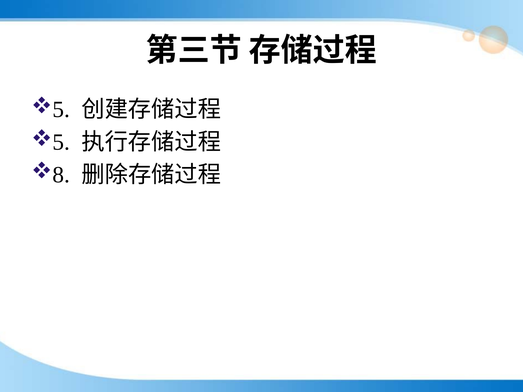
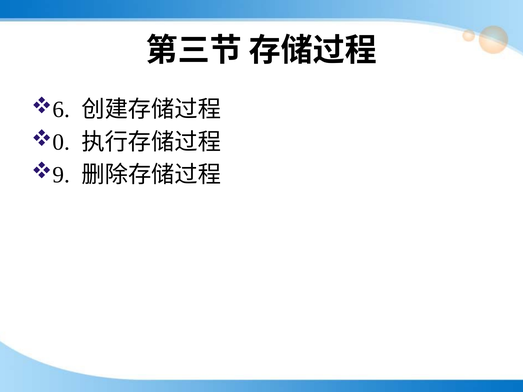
5: 5 -> 6 (61, 110)
5: 5 -> 0 (61, 142)
8: 8 -> 9 (61, 175)
